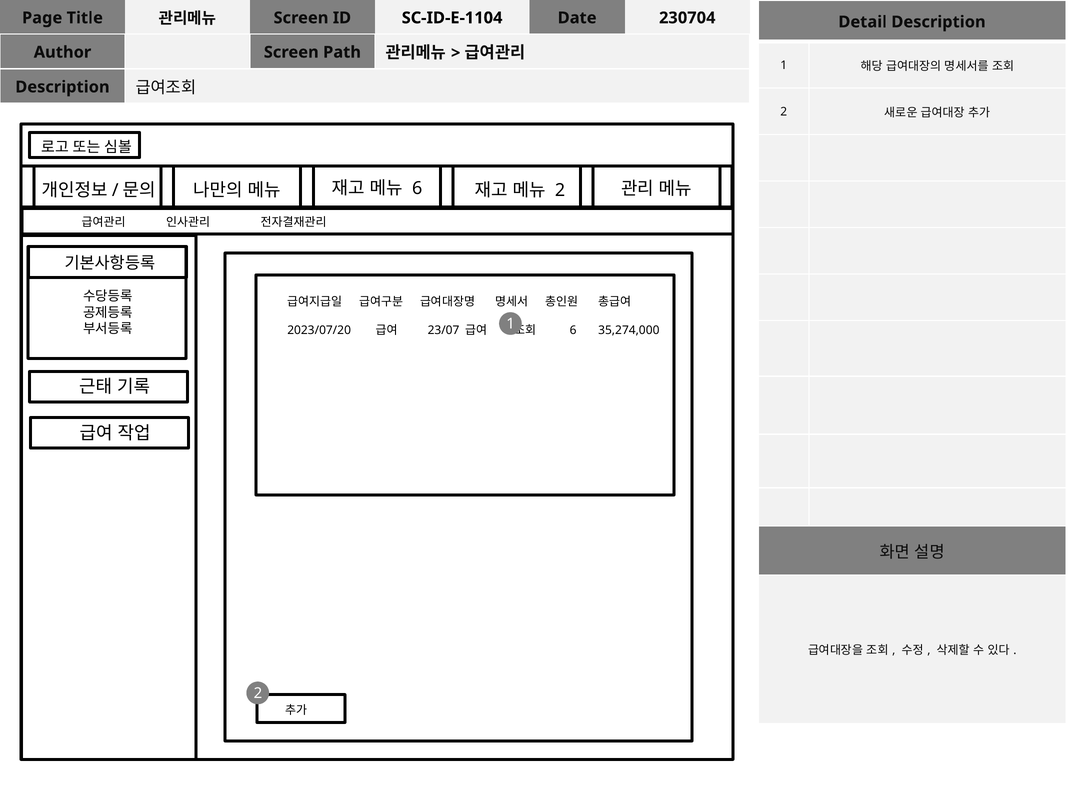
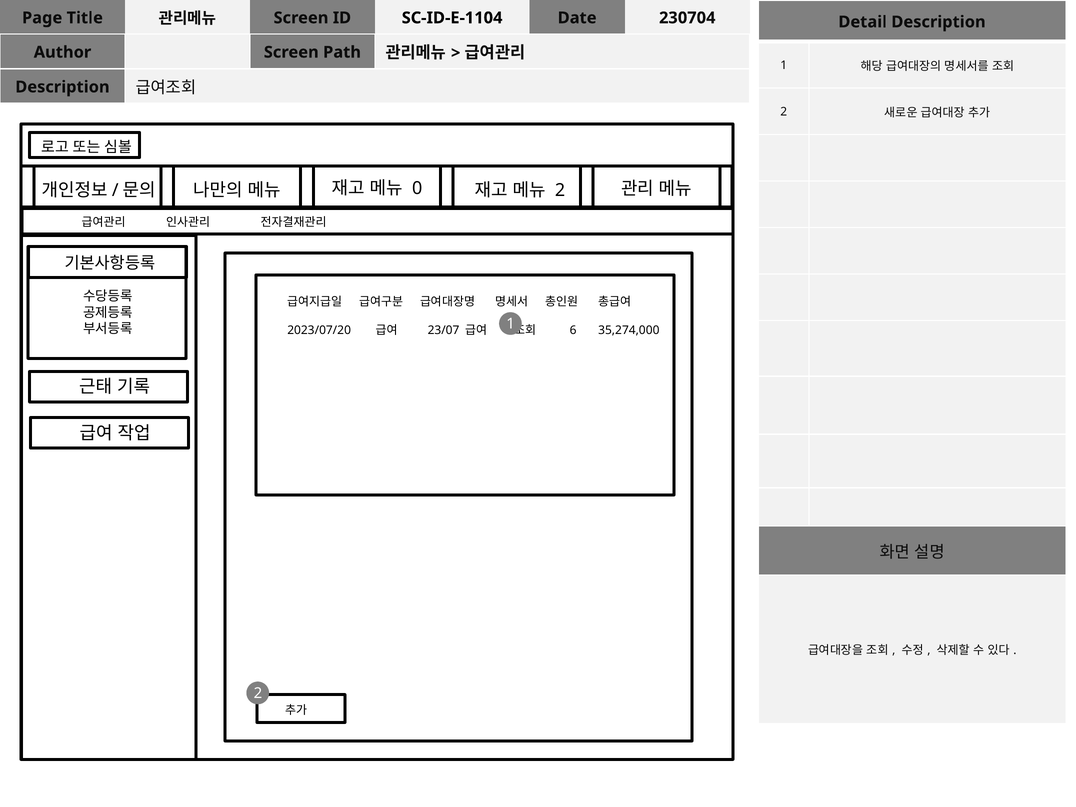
6: 6 -> 0 (417, 188)
